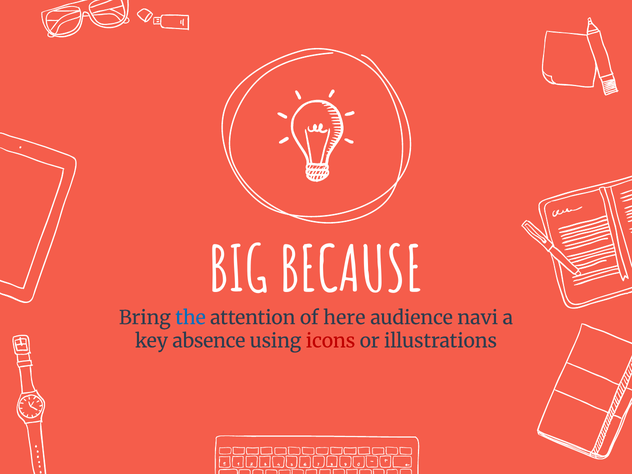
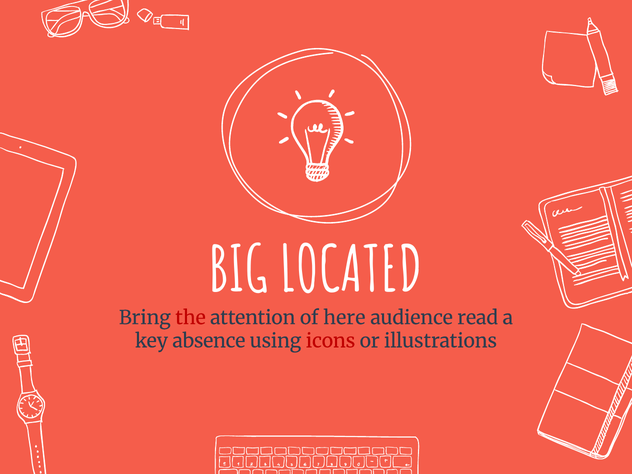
BECAUSE: BECAUSE -> LOCATED (351, 271)
the colour: blue -> red (191, 318)
navi: navi -> read (478, 318)
